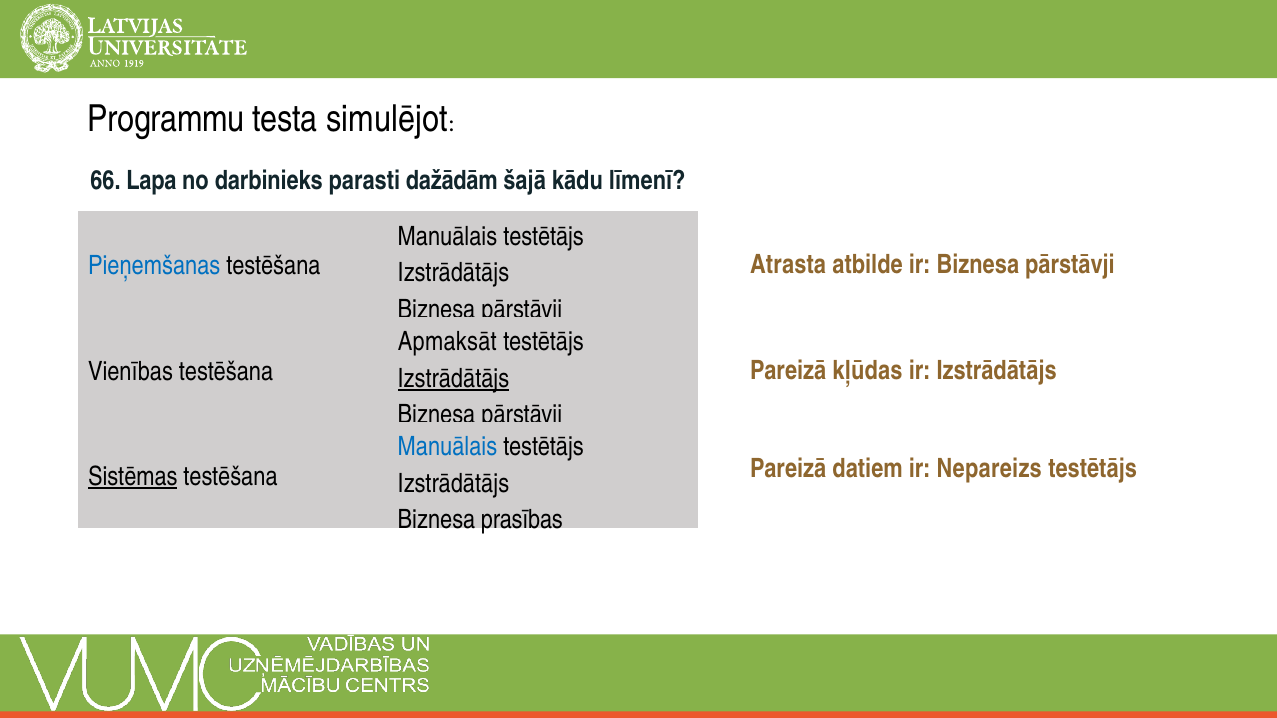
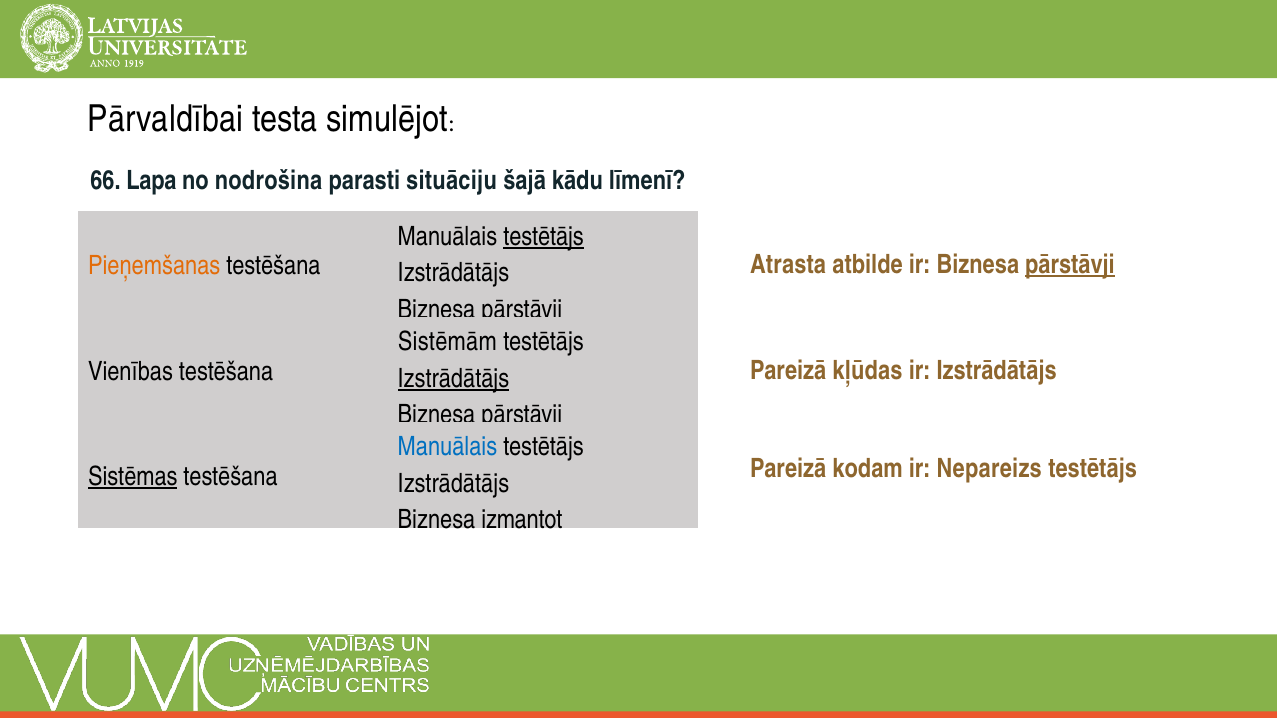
Programmu: Programmu -> Pārvaldībai (166, 119)
darbinieks: darbinieks -> nodrošina (269, 181)
dažādām: dažādām -> situāciju (452, 181)
testētājs underline: none -> present (544, 236)
pārstāvji underline: none -> present (1070, 265)
Pieņemšanas colour: blue -> orange (154, 266)
Apmaksāt: Apmaksāt -> Sistēmām (447, 342)
datiem: datiem -> kodam (868, 469)
prasības: prasības -> izmantot (522, 520)
